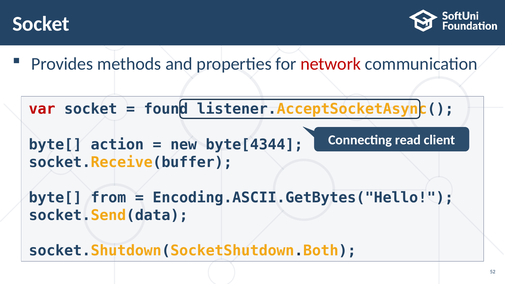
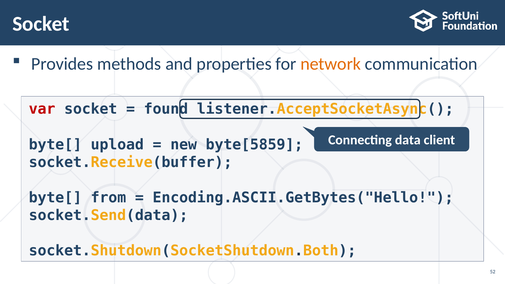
network colour: red -> orange (331, 64)
read: read -> data (408, 140)
action: action -> upload (117, 145)
byte[4344: byte[4344 -> byte[5859 (254, 145)
